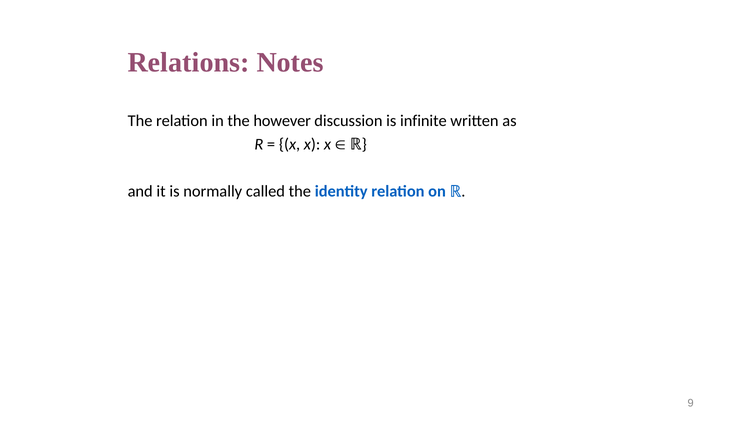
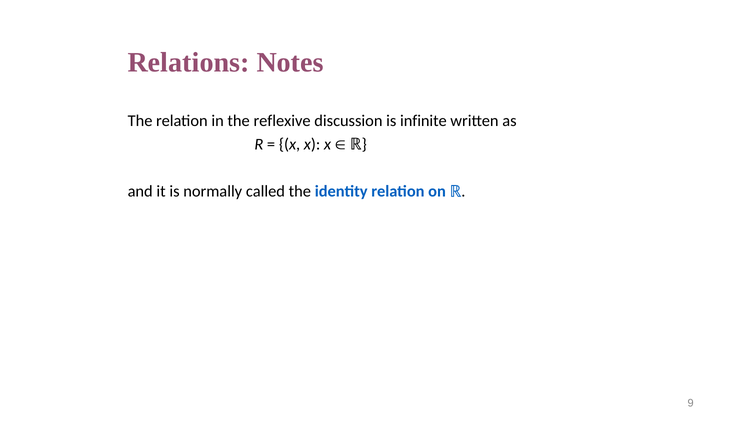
however: however -> reflexive (282, 121)
